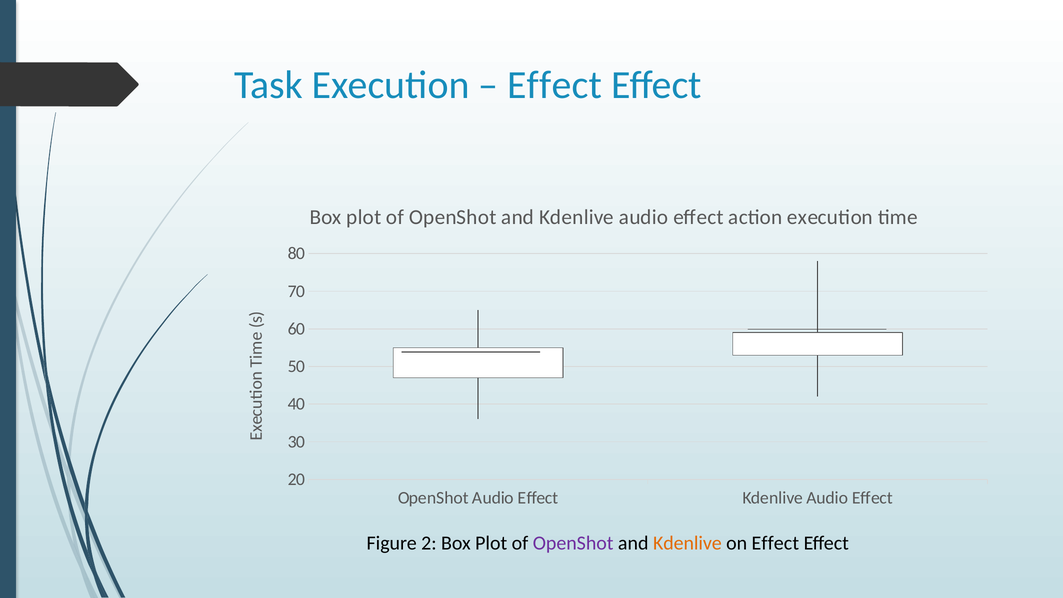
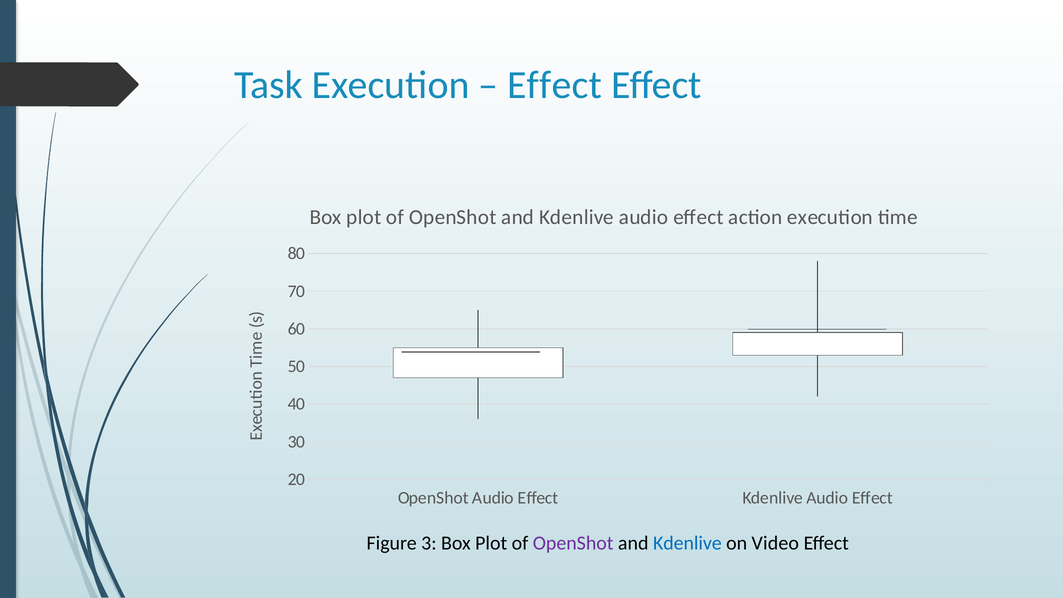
2: 2 -> 3 (429, 543)
Kdenlive colour: orange -> blue (687, 543)
on Effect: Effect -> Video (775, 543)
